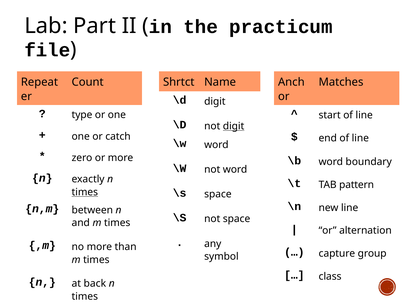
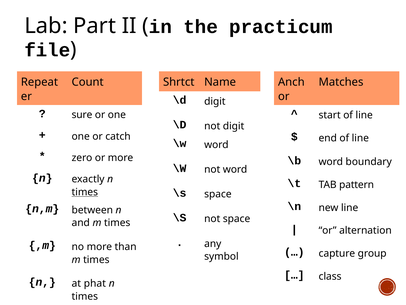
type: type -> sure (82, 115)
digit underline: present -> none (234, 126)
back: back -> phat (95, 283)
